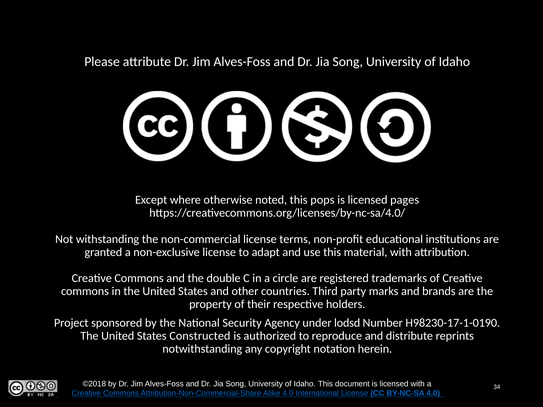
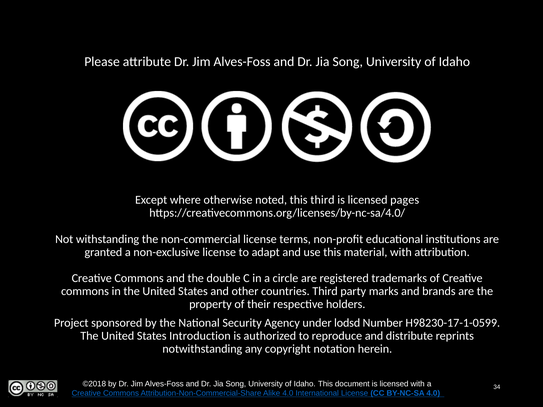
this pops: pops -> third (322, 200)
H98230-17-1-0190: H98230-17-1-0190 -> H98230-17-1-0599 (453, 323)
Constructed: Constructed -> Introduction (200, 336)
